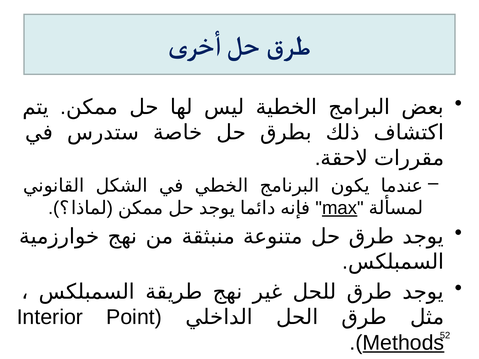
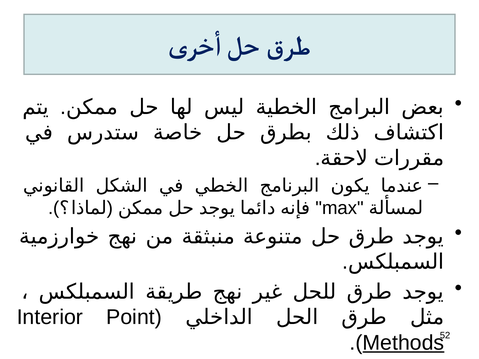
max underline: present -> none (340, 208)
